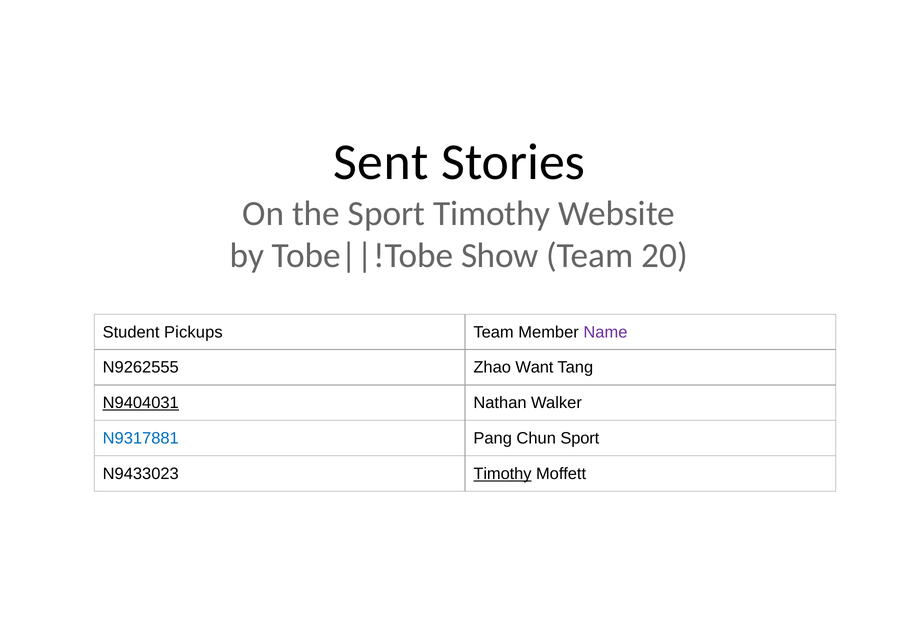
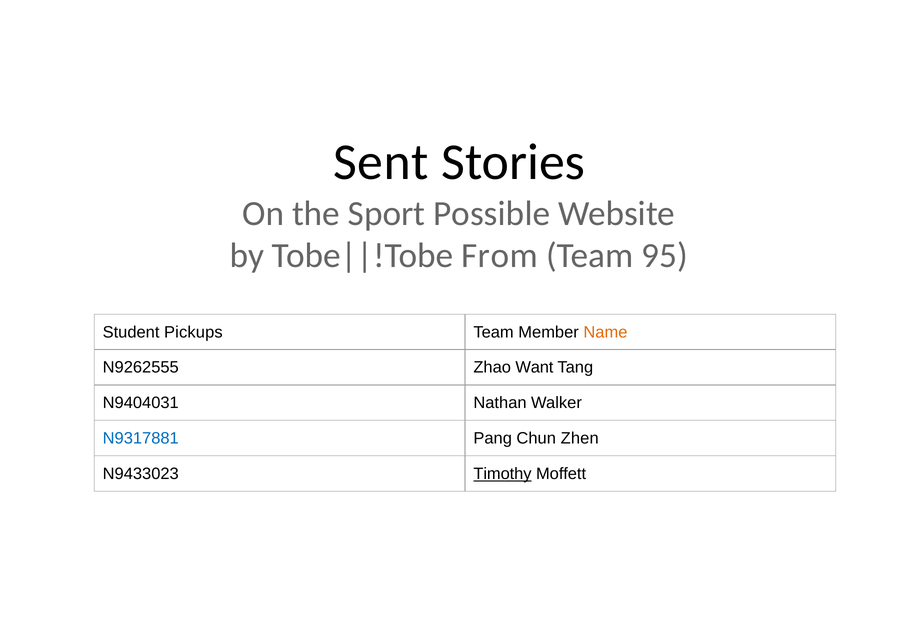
Sport Timothy: Timothy -> Possible (492, 214)
Show: Show -> From (500, 256)
20: 20 -> 95 (665, 256)
Name colour: purple -> orange (605, 332)
N9404031 underline: present -> none (141, 403)
Chun Sport: Sport -> Zhen (580, 439)
